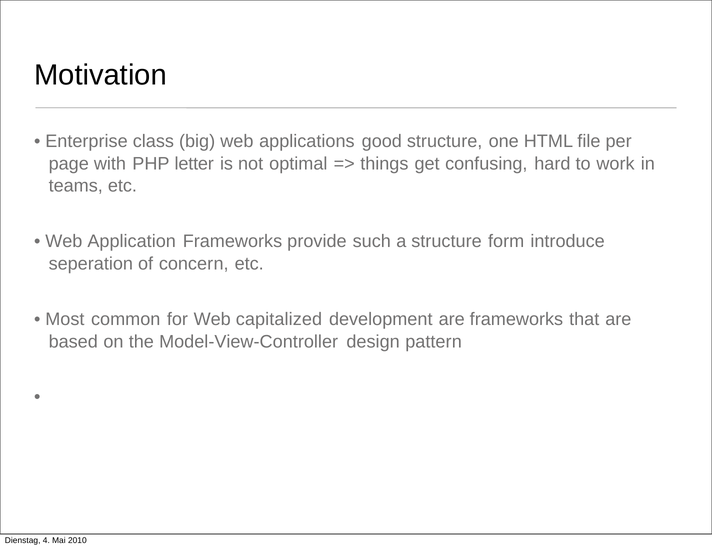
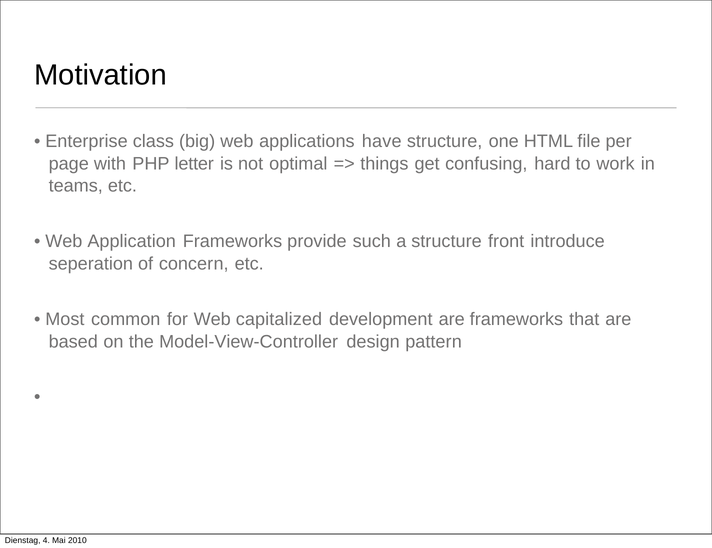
good: good -> have (382, 141)
form: form -> front (506, 241)
